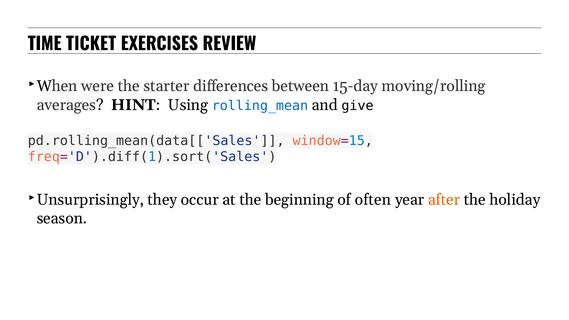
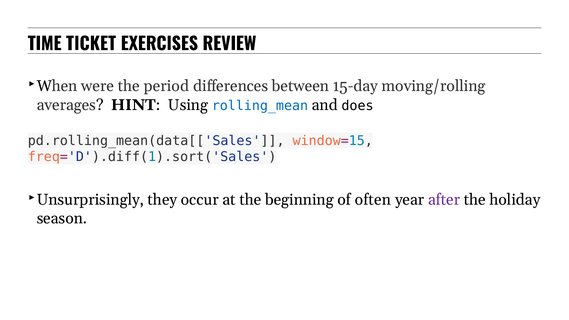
starter: starter -> period (166, 86)
give: give -> does (358, 105)
after colour: orange -> purple (444, 199)
